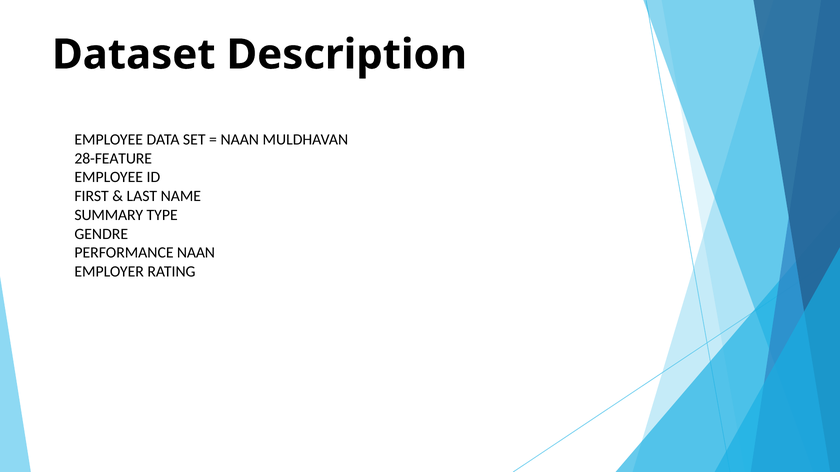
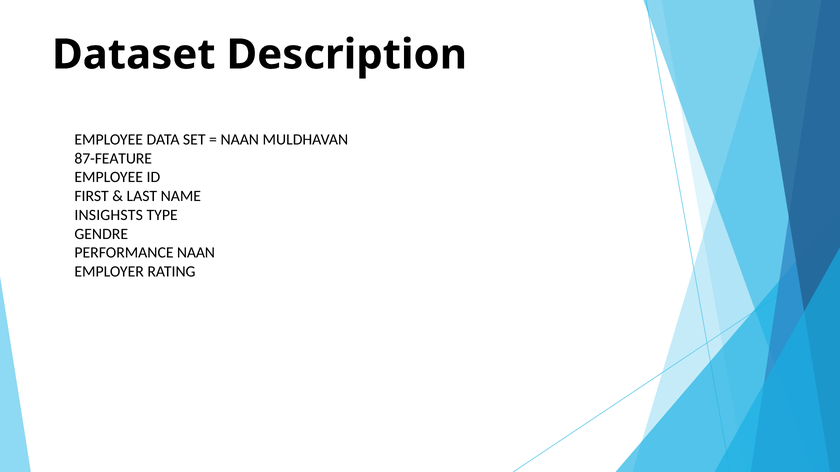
28-FEATURE: 28-FEATURE -> 87-FEATURE (113, 159)
SUMMARY: SUMMARY -> INSIGHSTS (109, 215)
